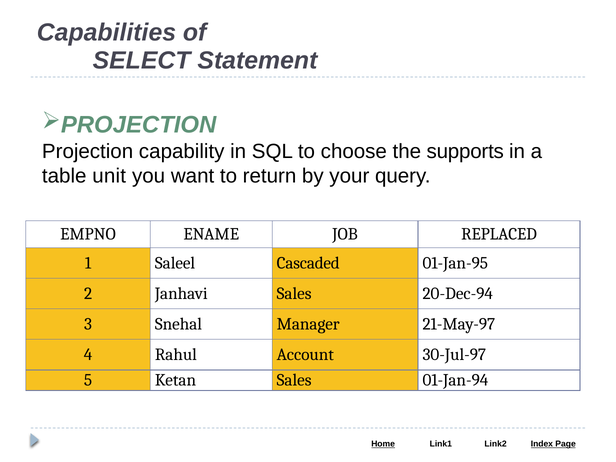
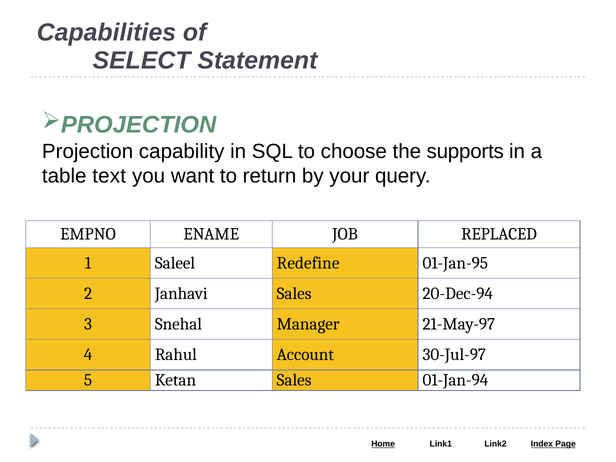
unit: unit -> text (109, 176)
Cascaded: Cascaded -> Redefine (308, 263)
